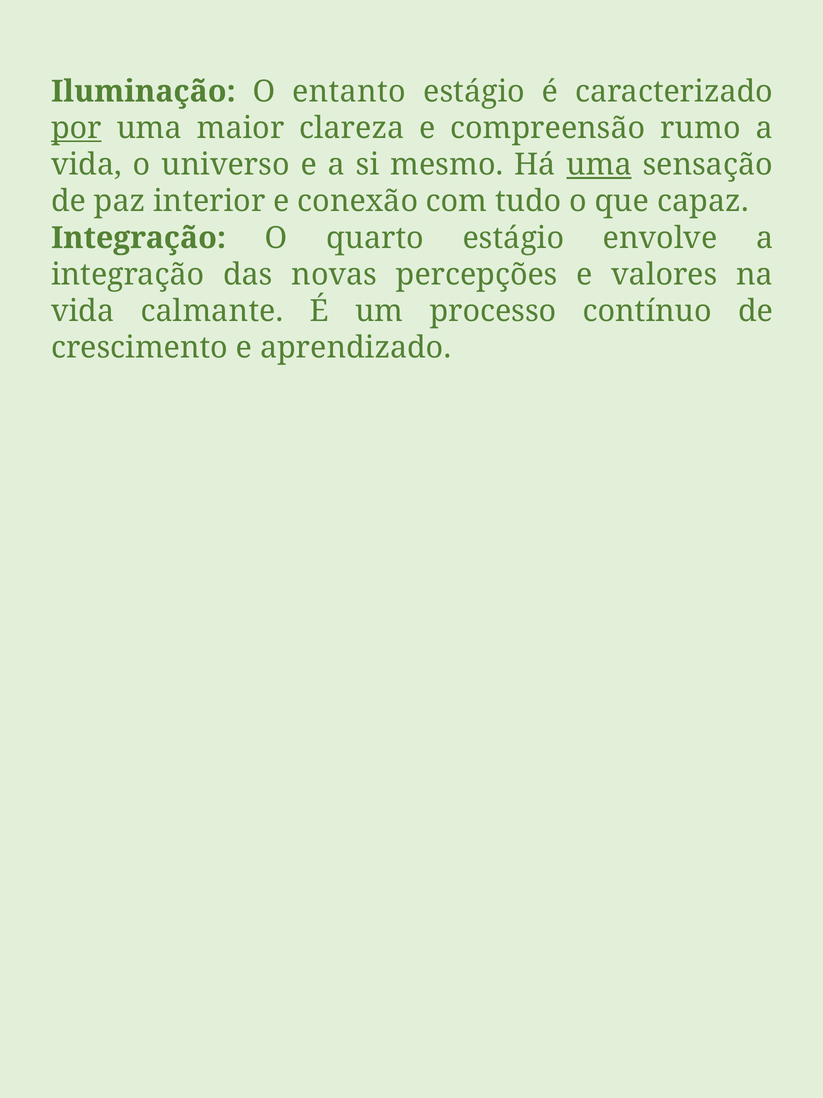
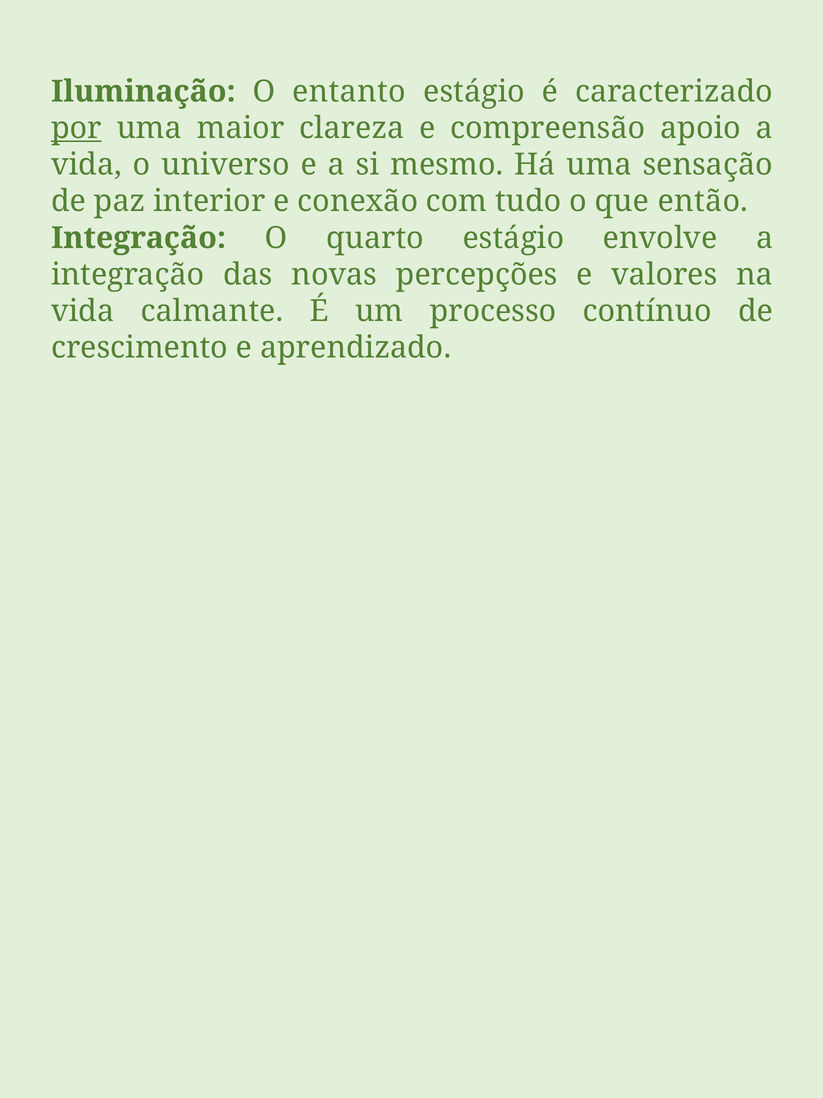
rumo: rumo -> apoio (701, 128)
uma underline: present -> none (599, 165)
capaz: capaz -> então (703, 201)
